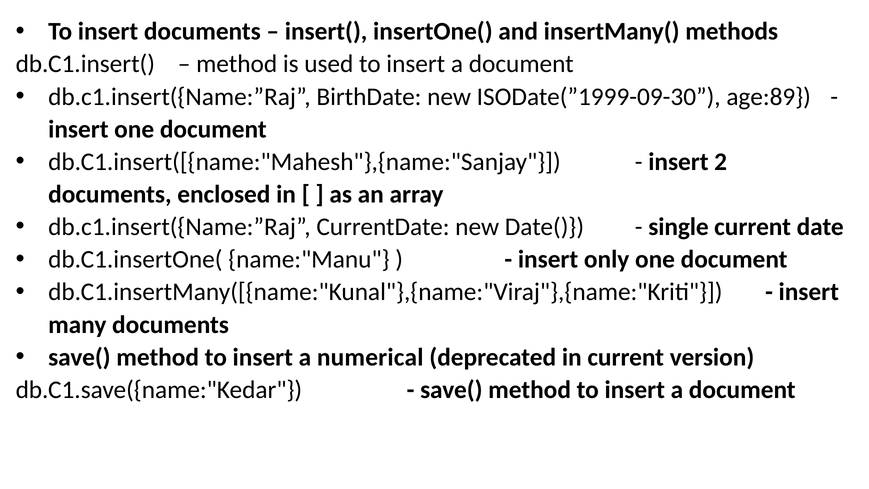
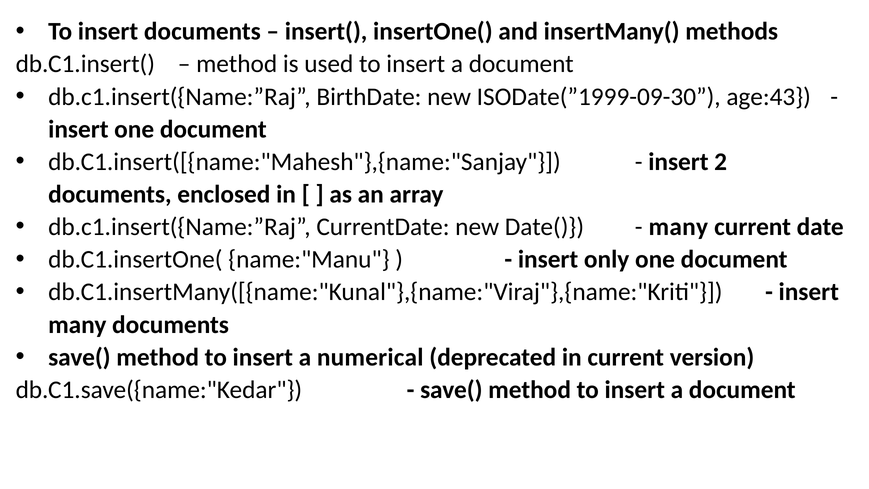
age:89: age:89 -> age:43 (769, 97)
single: single -> many (678, 227)
